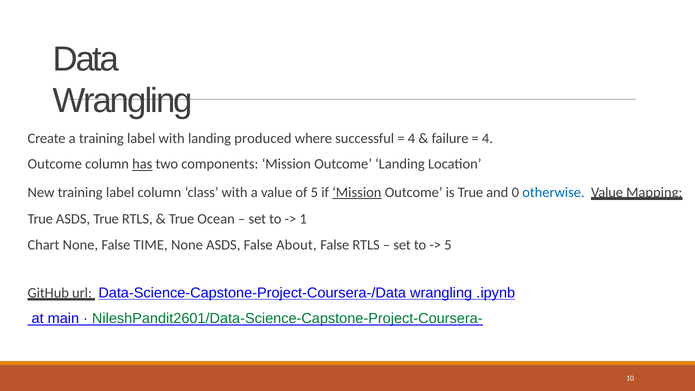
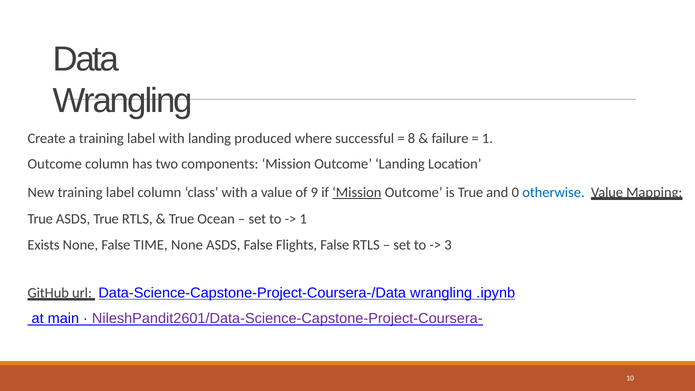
4: 4 -> 8 (411, 138)
4: 4 -> 1 (487, 138)
has underline: present -> none (142, 164)
of 5: 5 -> 9 (314, 192)
Chart: Chart -> Exists (44, 245)
About: About -> Flights (296, 245)
5: 5 -> 3 (448, 245)
NileshPandit2601/Data-Science-Capstone-Project-Coursera- colour: green -> purple (287, 319)
